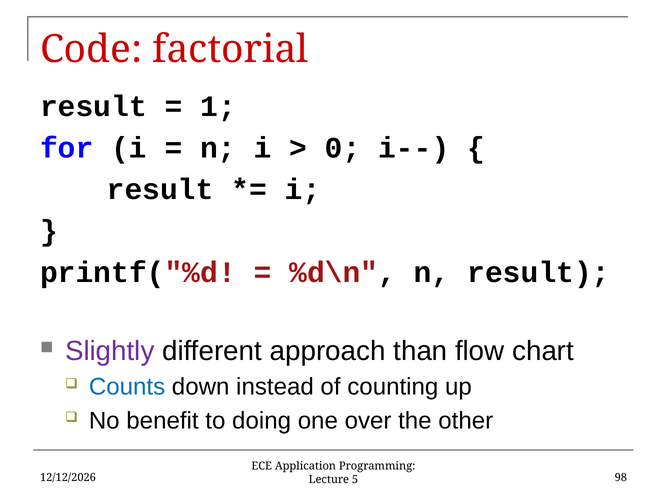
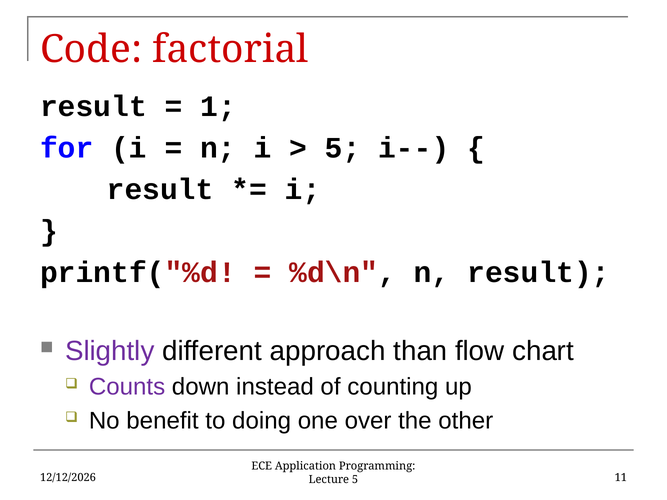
0: 0 -> 5 (343, 148)
Counts colour: blue -> purple (127, 387)
98: 98 -> 11 (621, 478)
